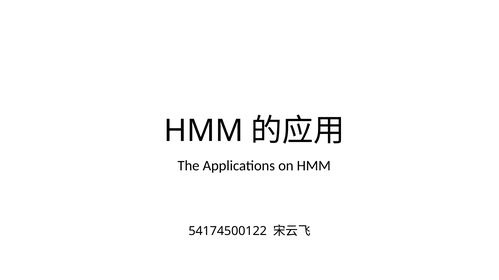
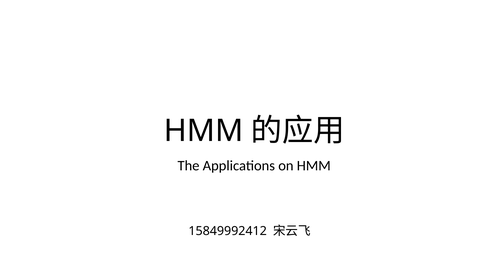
54174500122: 54174500122 -> 15849992412 (228, 232)
